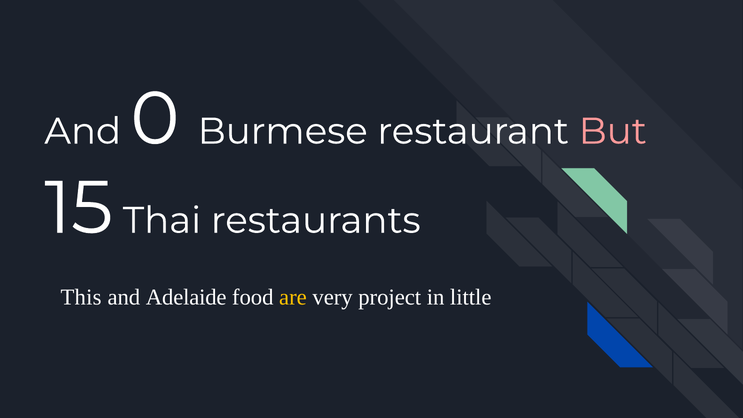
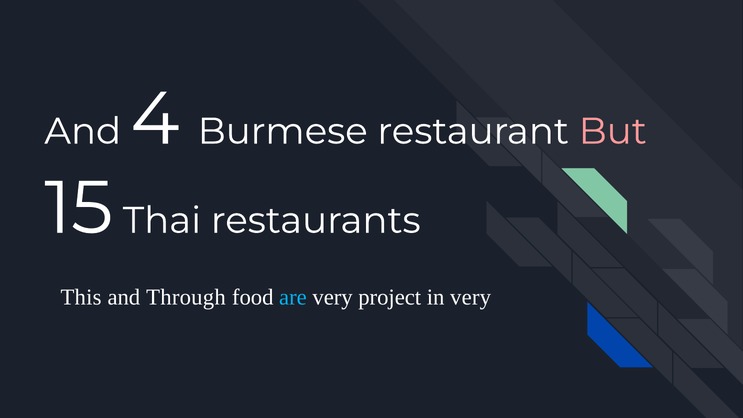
0: 0 -> 4 (155, 119)
Adelaide: Adelaide -> Through (186, 297)
are colour: yellow -> light blue (293, 297)
in little: little -> very (471, 297)
